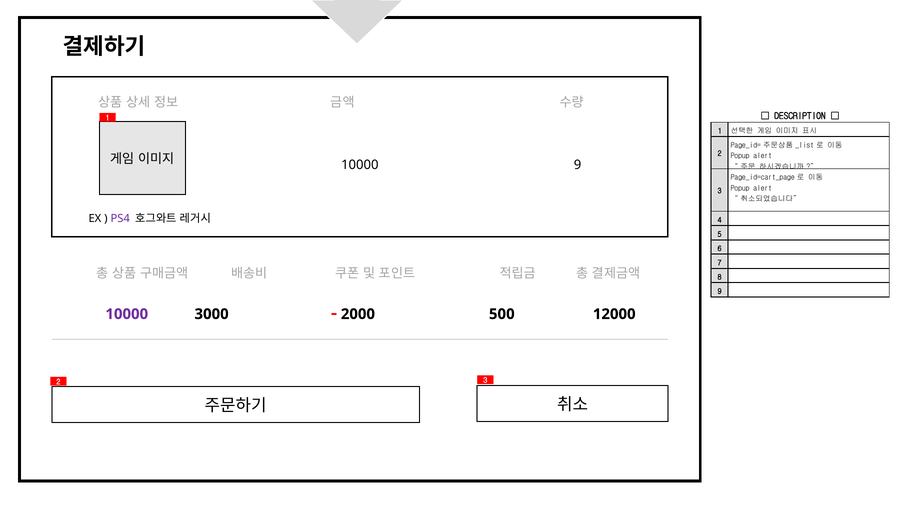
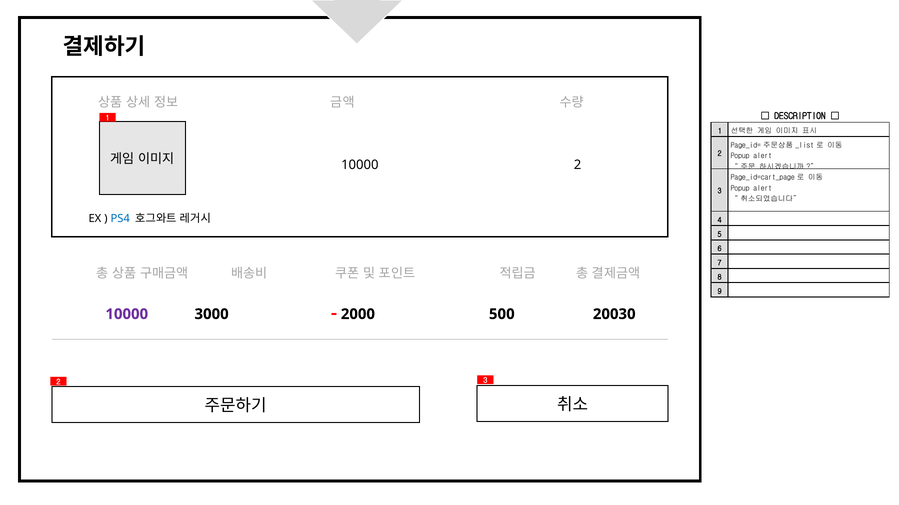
10000 9: 9 -> 2 (578, 165)
PS4 colour: purple -> blue (120, 219)
12000: 12000 -> 20030 (614, 315)
